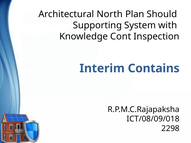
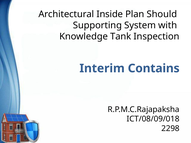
North: North -> Inside (110, 14)
Cont: Cont -> Tank (121, 36)
